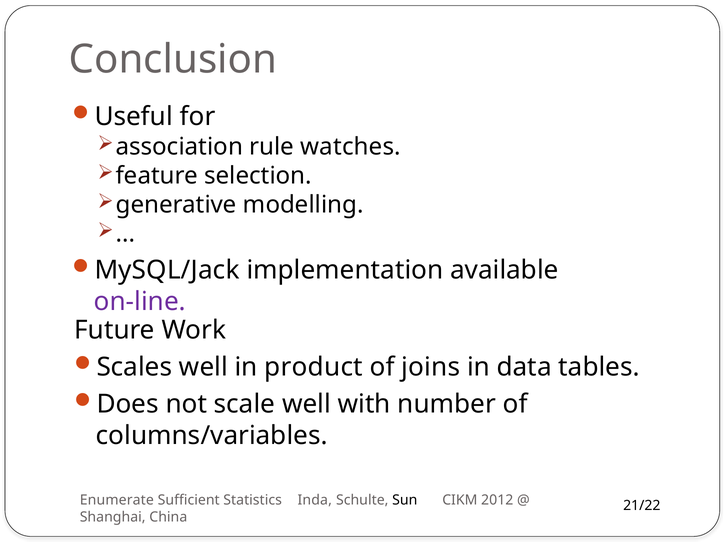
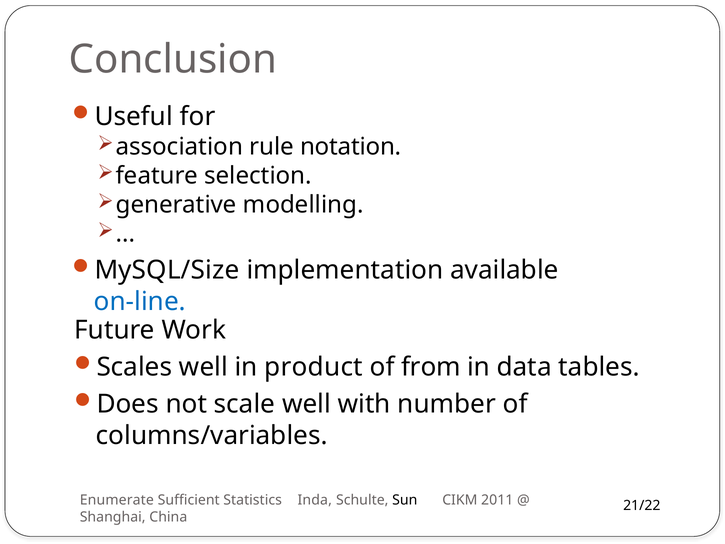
watches: watches -> notation (351, 147)
MySQL/Jack: MySQL/Jack -> MySQL/Size (167, 270)
on-line colour: purple -> blue (140, 301)
joins: joins -> from (431, 367)
2012: 2012 -> 2011 (497, 500)
